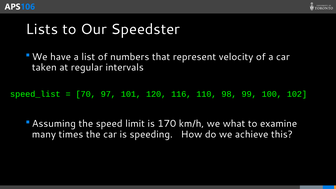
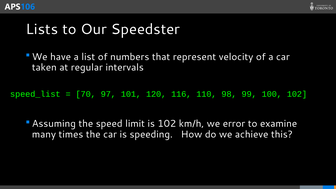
is 170: 170 -> 102 (167, 124)
what: what -> error (234, 124)
